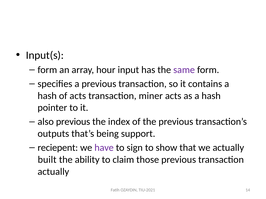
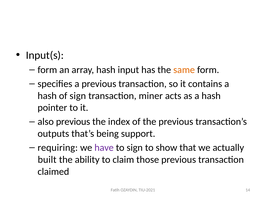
array hour: hour -> hash (106, 70)
same colour: purple -> orange (184, 70)
of acts: acts -> sign (78, 96)
reciepent: reciepent -> requiring (58, 148)
actually: actually -> claimed (53, 172)
